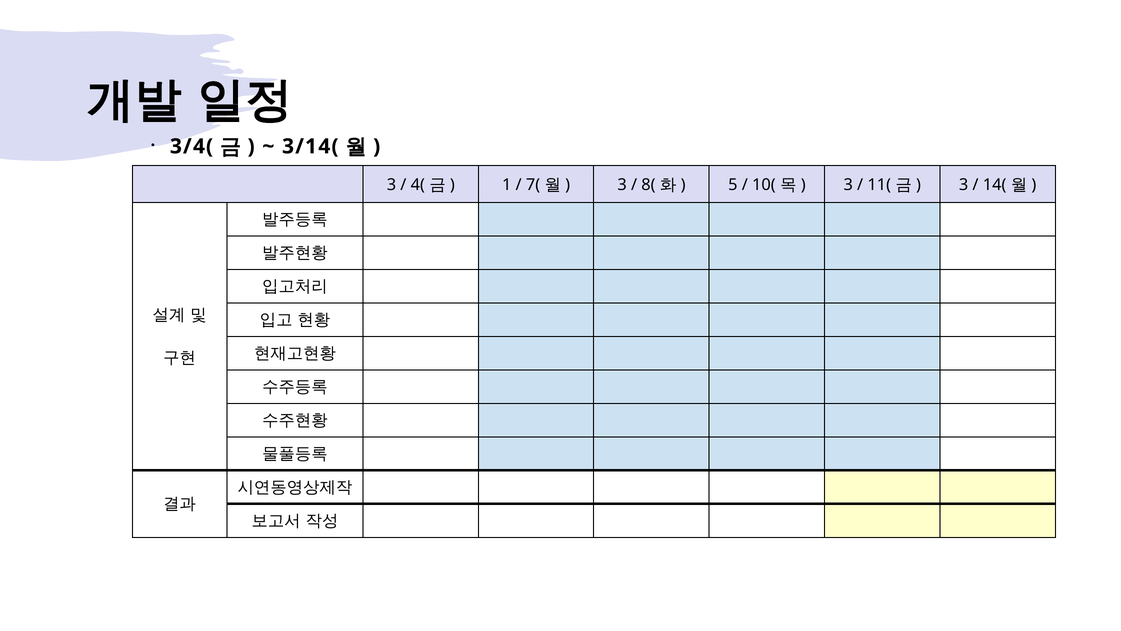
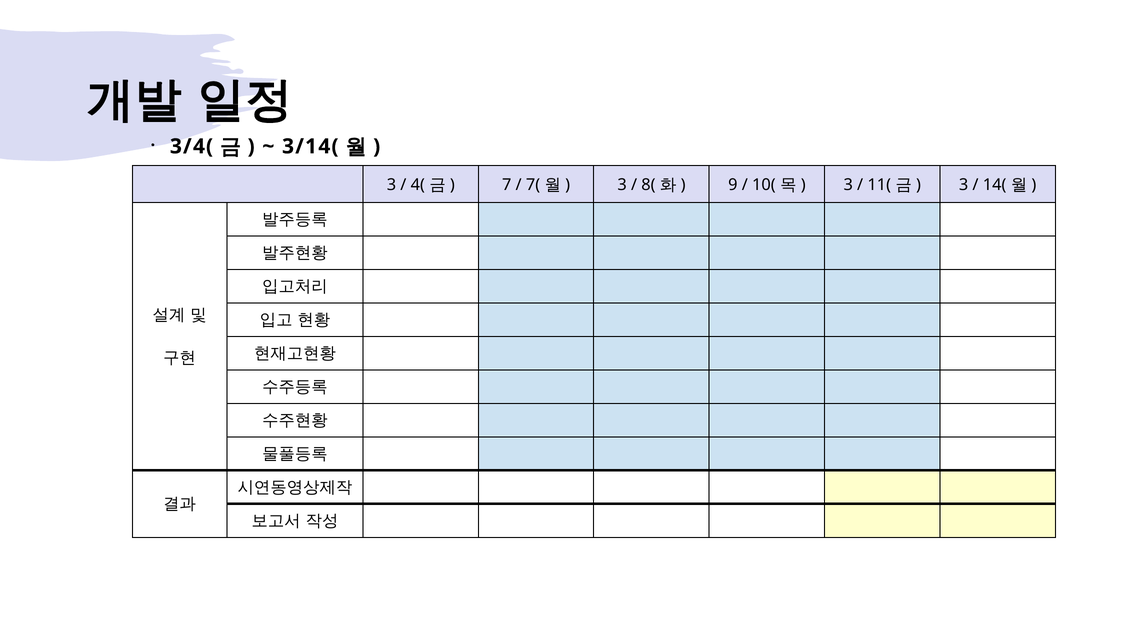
1: 1 -> 7 (507, 185)
5: 5 -> 9 (733, 185)
